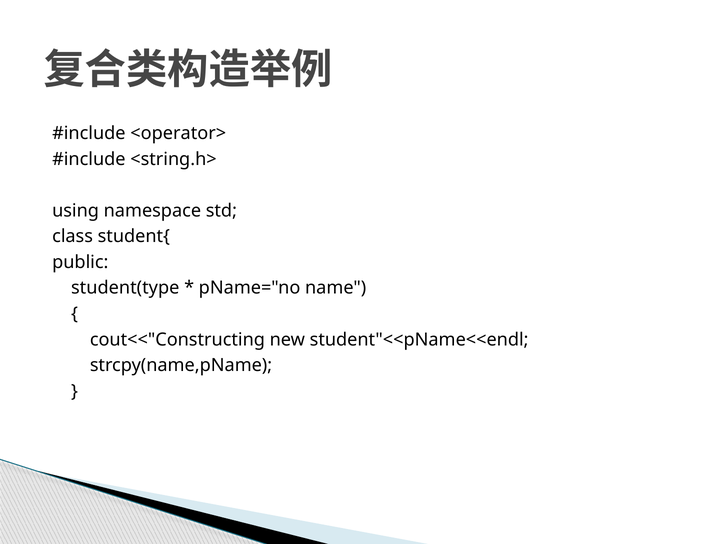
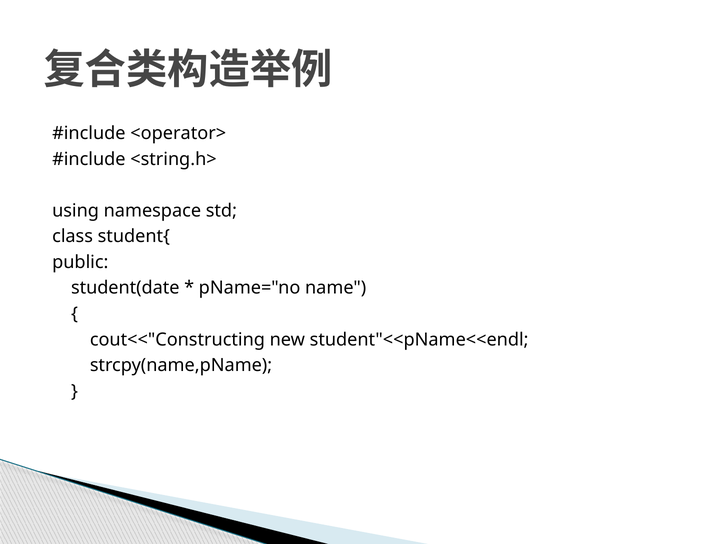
student(type: student(type -> student(date (125, 288)
